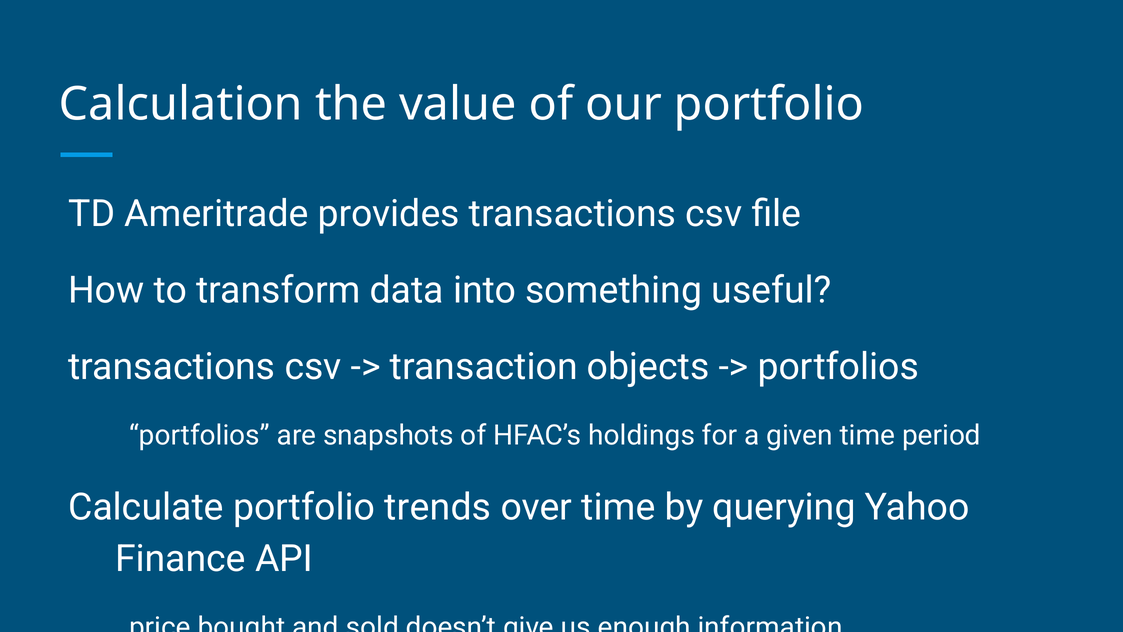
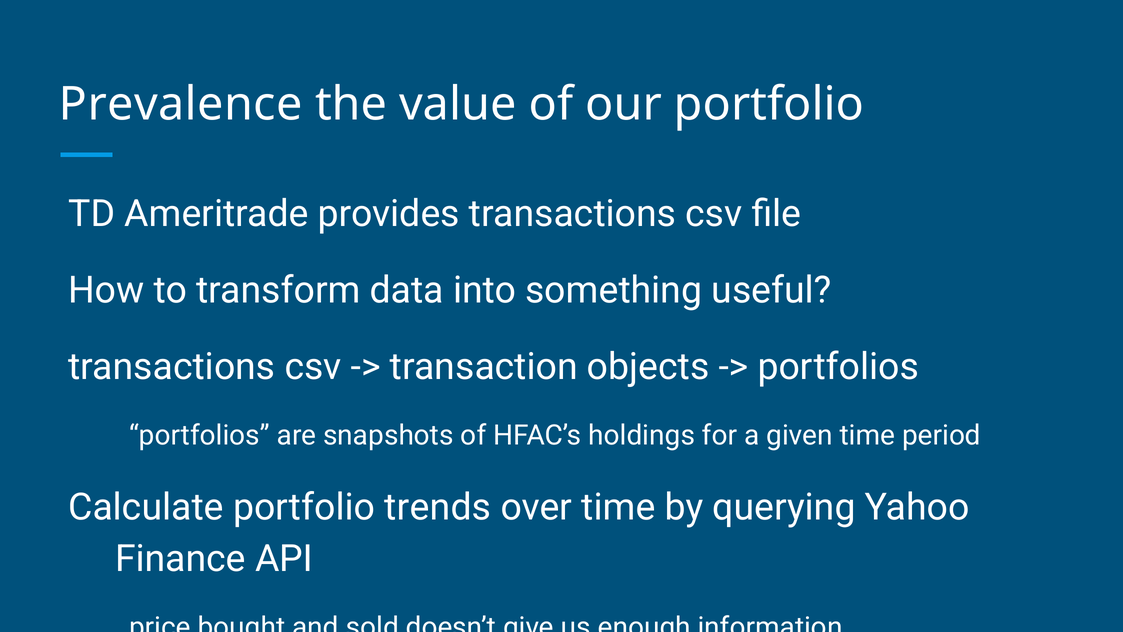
Calculation: Calculation -> Prevalence (181, 104)
